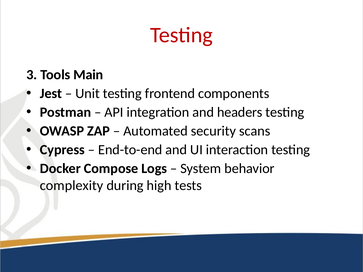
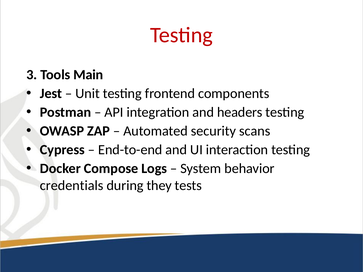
complexity: complexity -> credentials (72, 186)
high: high -> they (159, 186)
